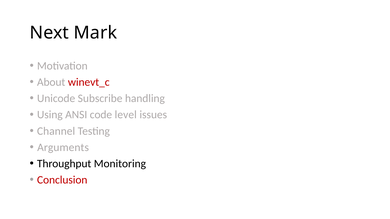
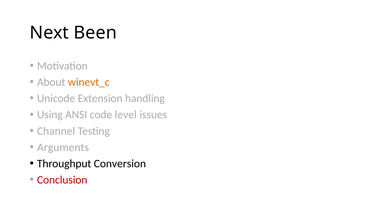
Mark: Mark -> Been (95, 33)
winevt_c colour: red -> orange (89, 82)
Subscribe: Subscribe -> Extension (100, 99)
Monitoring: Monitoring -> Conversion (120, 164)
